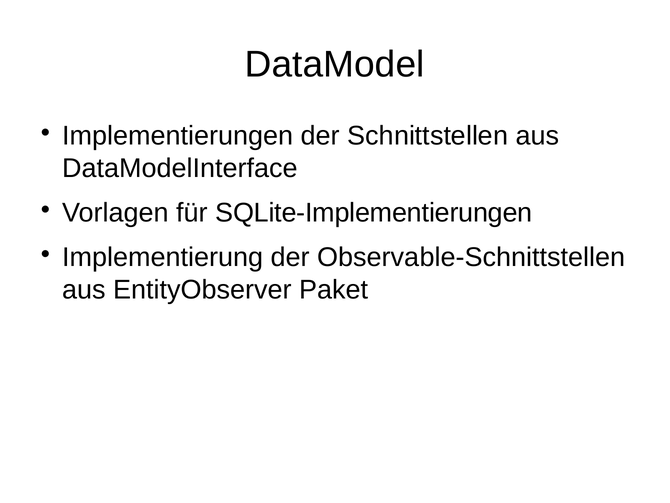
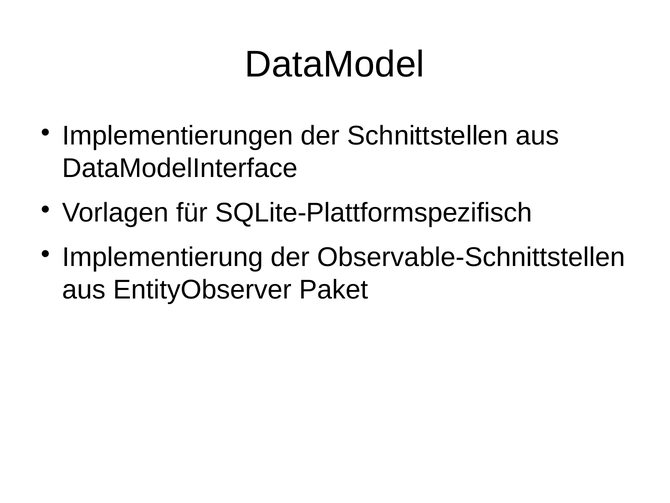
SQLite-Implementierungen: SQLite-Implementierungen -> SQLite-Plattformspezifisch (374, 213)
